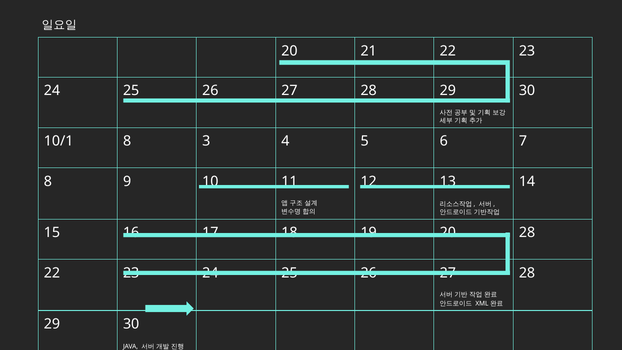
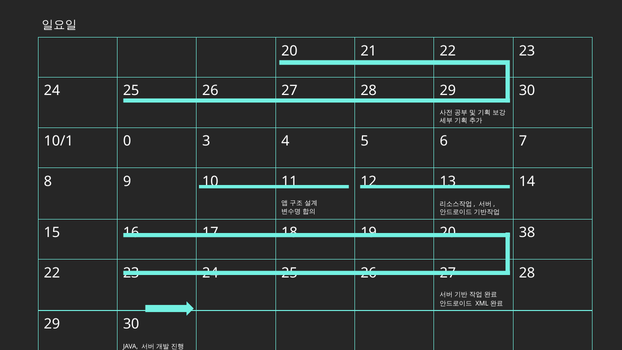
10/1 8: 8 -> 0 (127, 141)
28: 28 -> 38 (527, 232)
